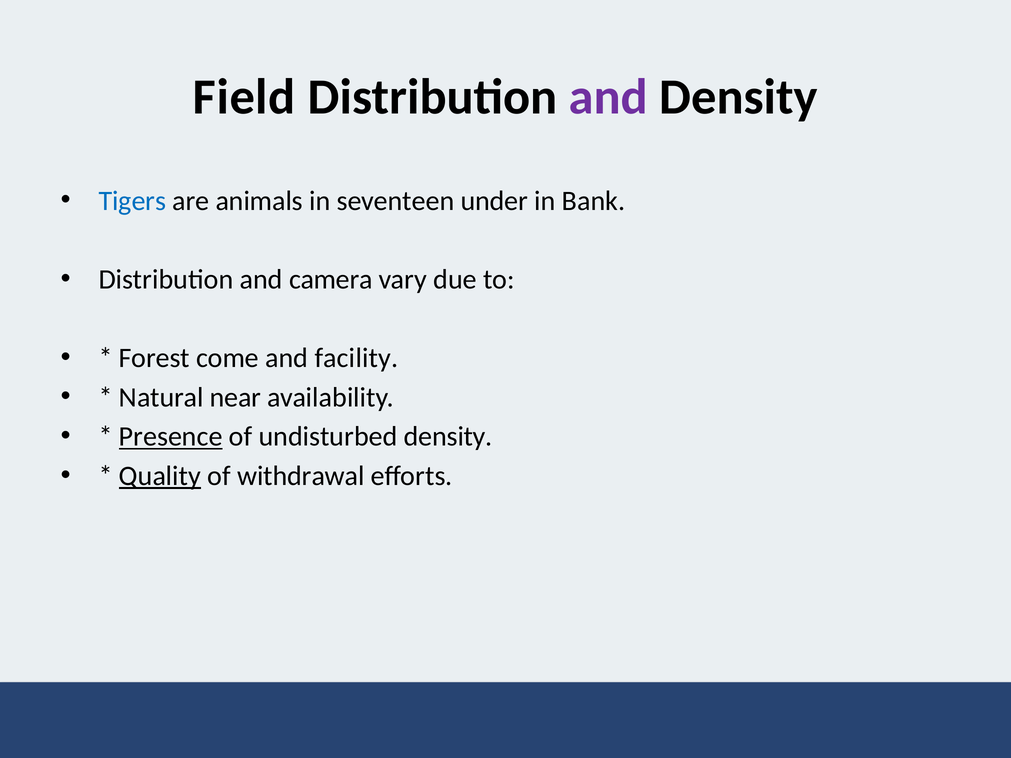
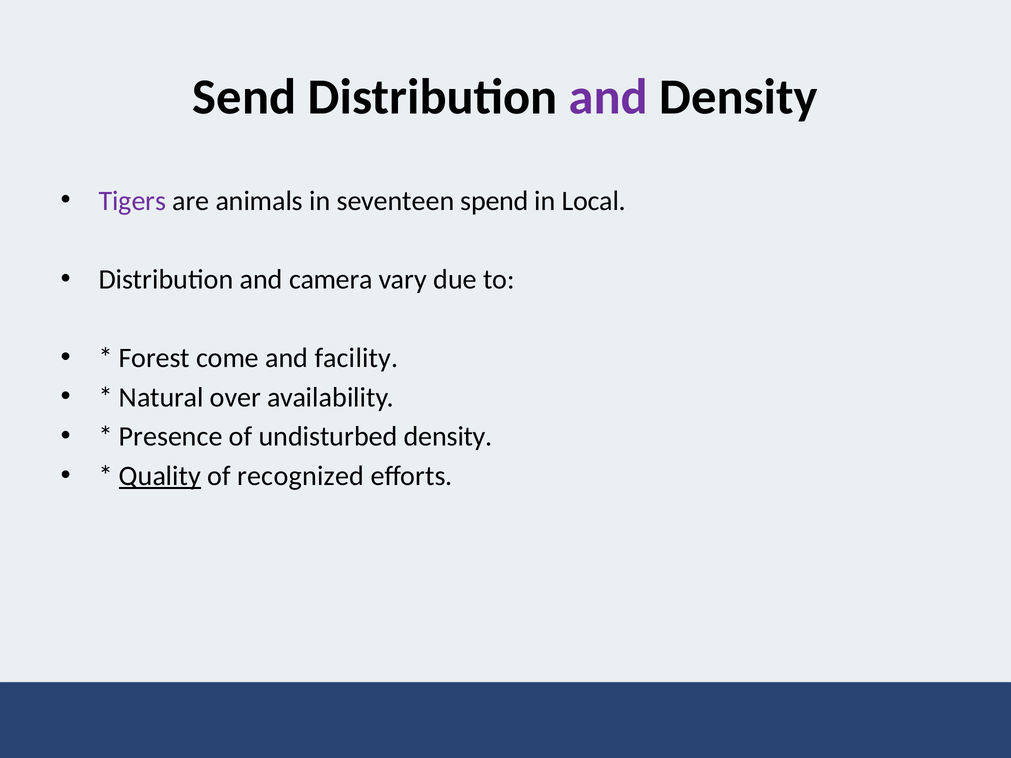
Field: Field -> Send (244, 97)
Tigers colour: blue -> purple (132, 201)
under: under -> spend (494, 201)
Bank: Bank -> Local (594, 201)
near: near -> over (235, 397)
Presence underline: present -> none (171, 437)
withdrawal: withdrawal -> recognized (301, 476)
